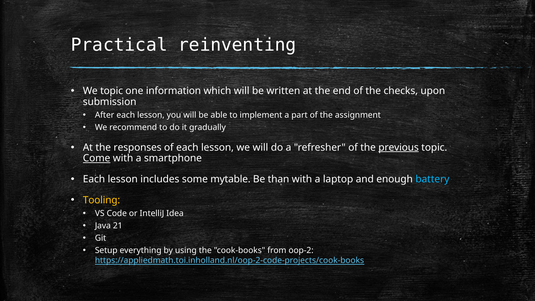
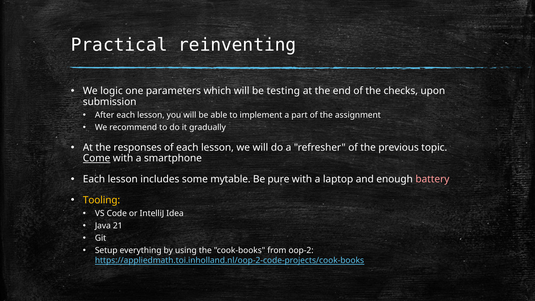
We topic: topic -> logic (112, 91)
information: information -> parameters (173, 91)
written: written -> testing (283, 91)
previous underline: present -> none (399, 147)
than: than -> pure (279, 179)
battery colour: light blue -> pink (432, 179)
